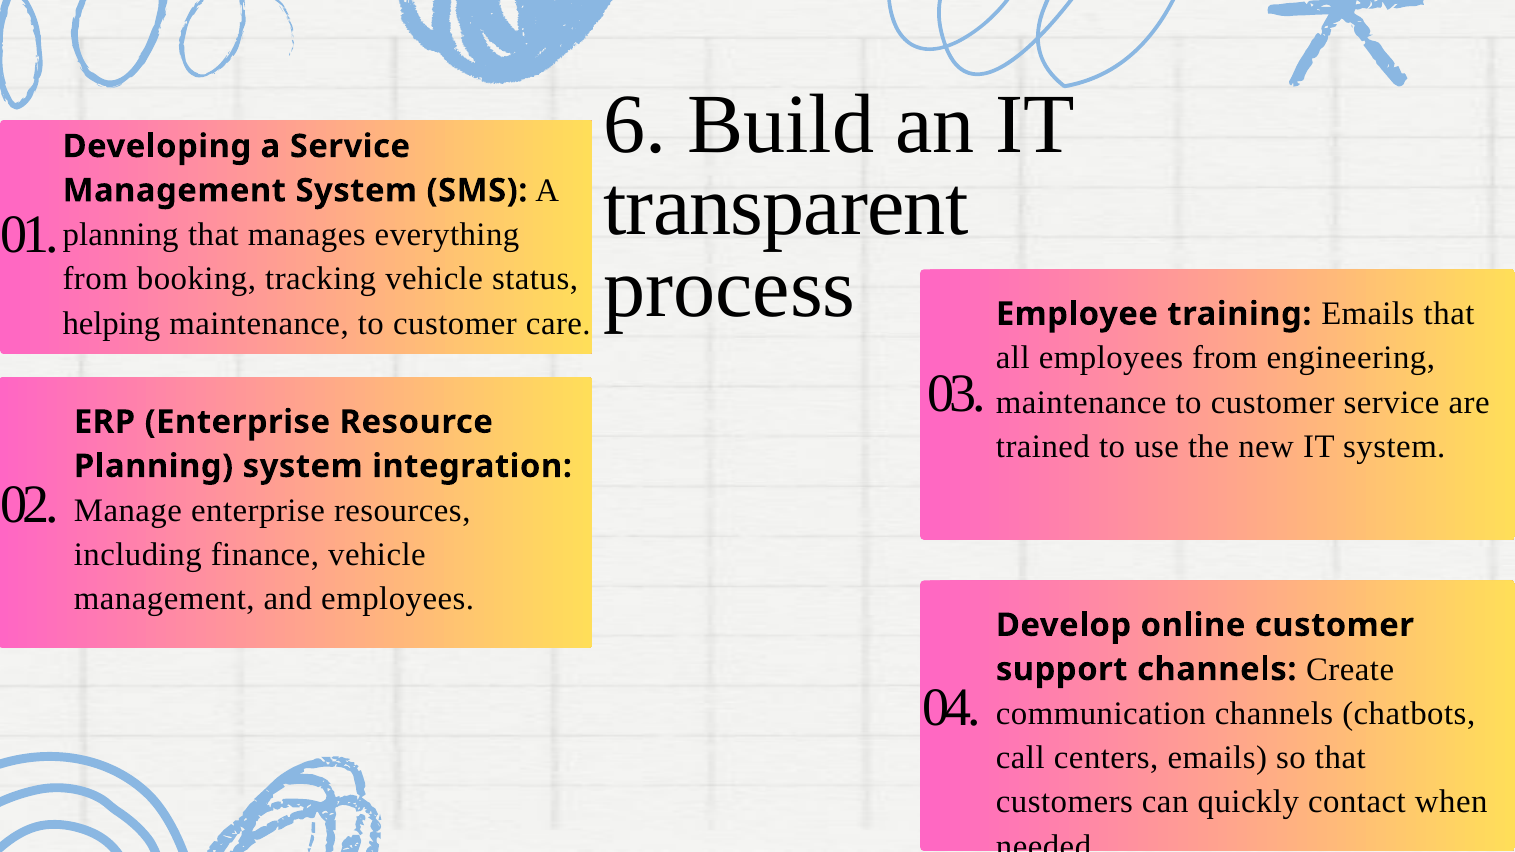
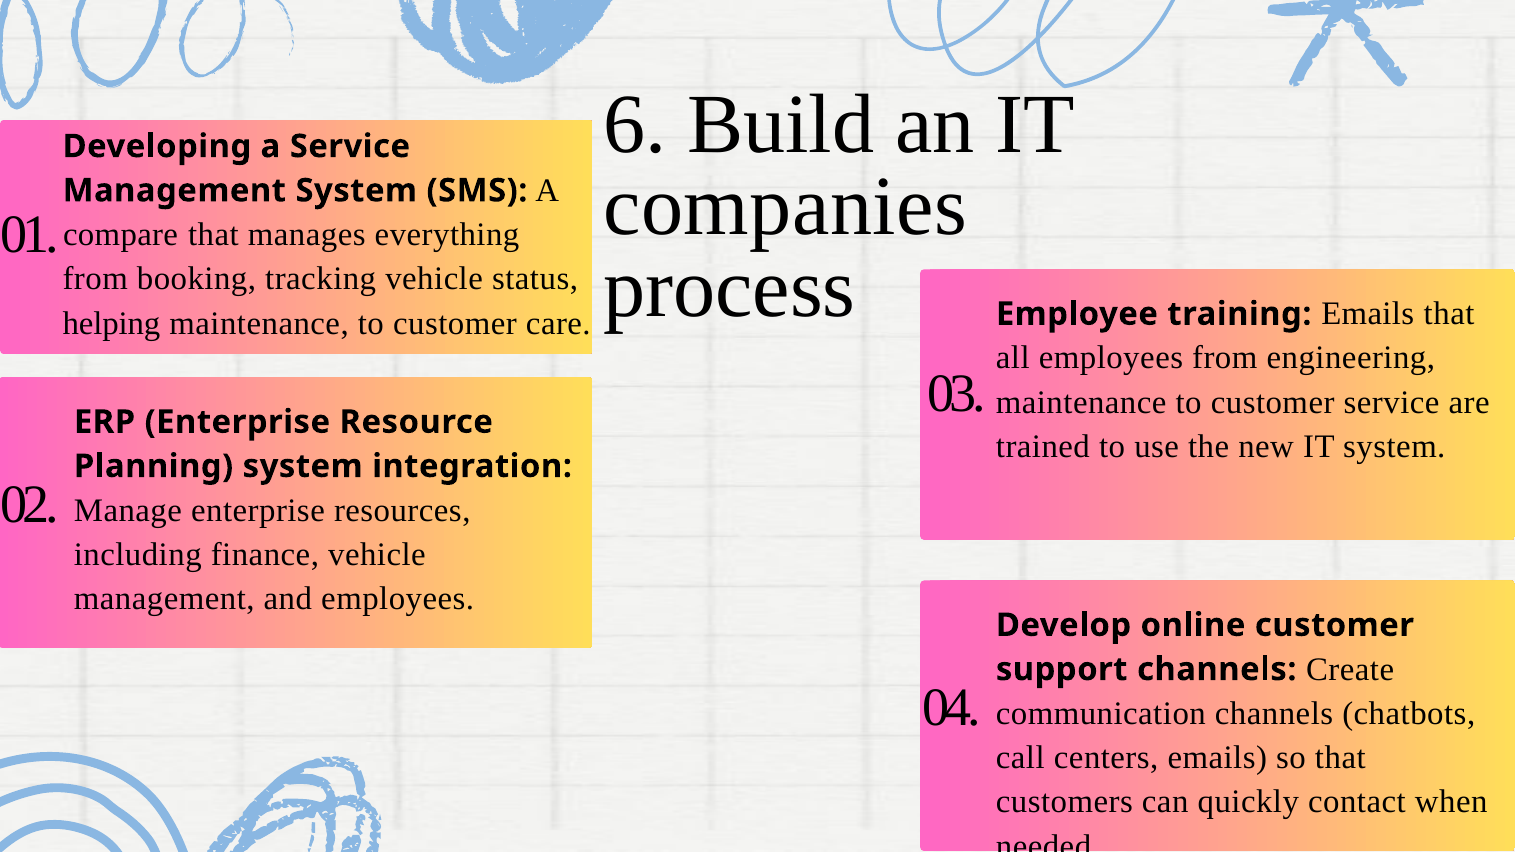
transparent: transparent -> companies (785, 207)
planning: planning -> compare (121, 235)
